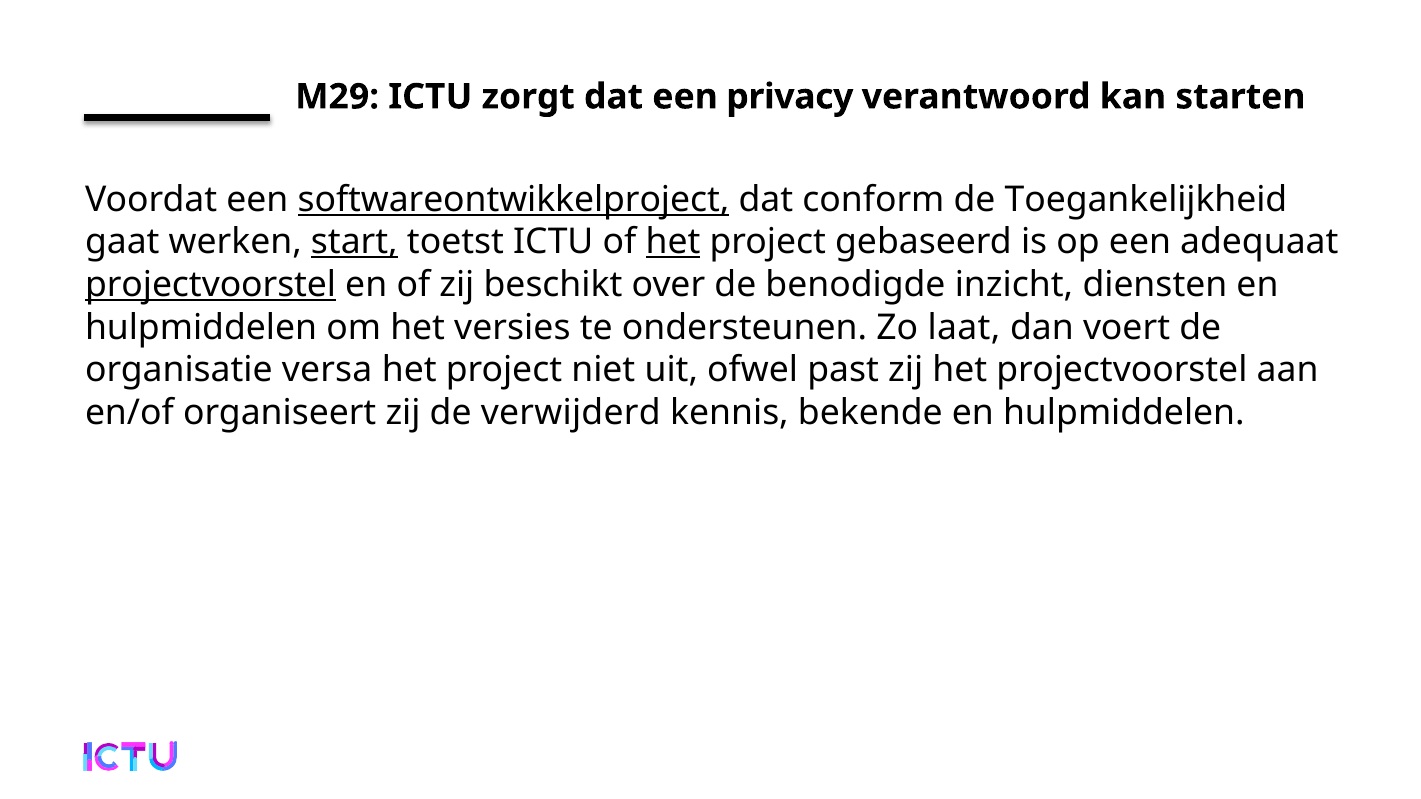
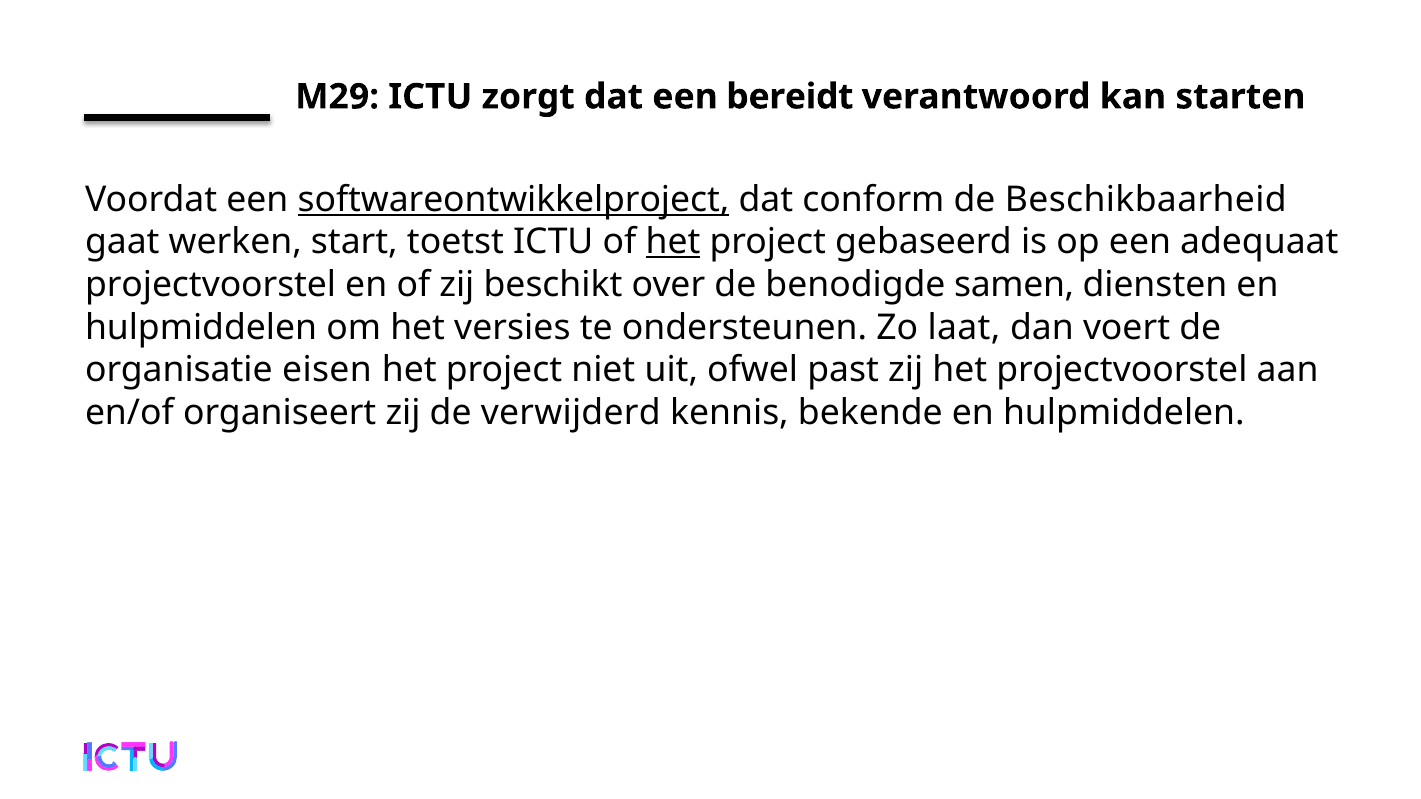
privacy: privacy -> bereidt (790, 97)
Toegankelijkheid: Toegankelijkheid -> Beschikbaarheid (1146, 200)
start underline: present -> none (354, 242)
projectvoorstel underline: present -> none (211, 285)
inzicht: inzicht -> samen (1014, 285)
versa: versa -> eisen (327, 370)
